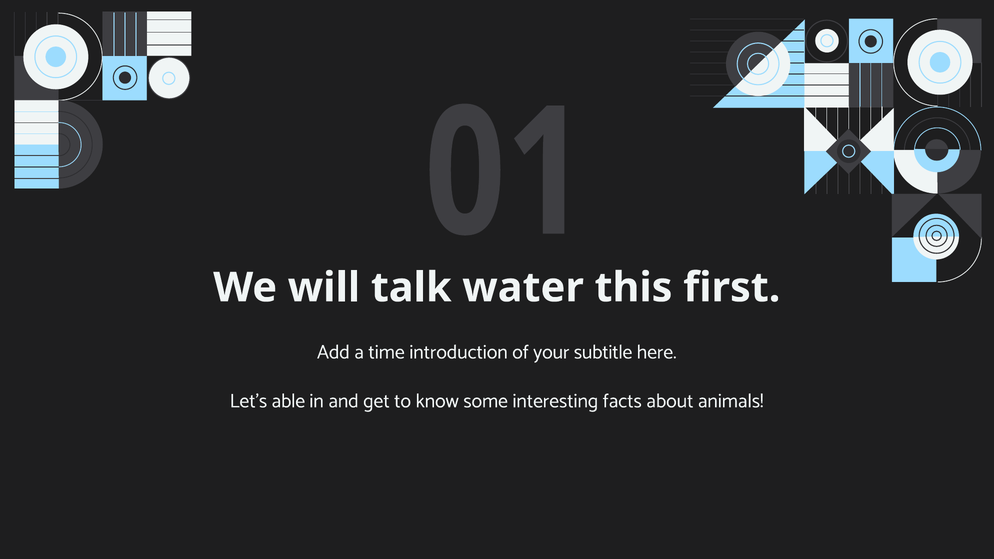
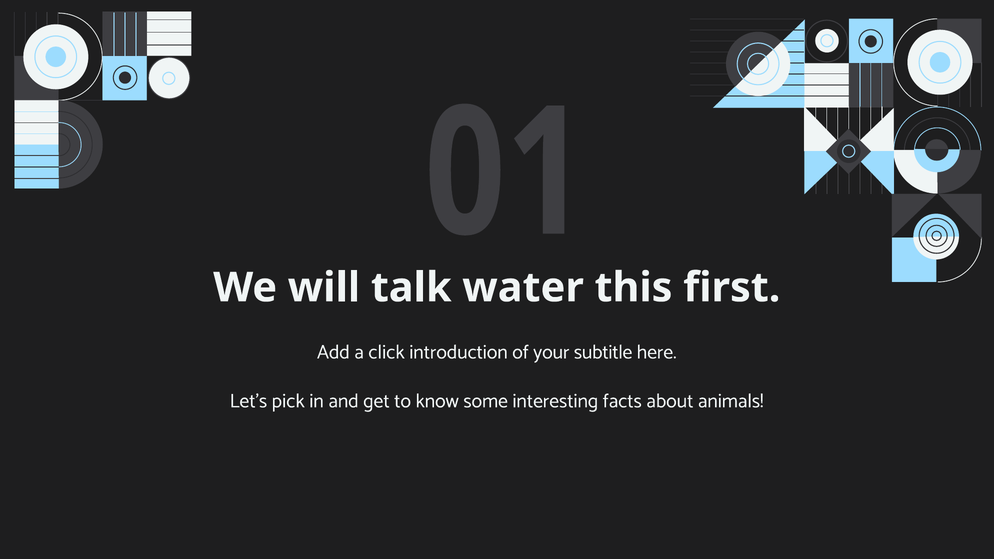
time: time -> click (387, 352)
able: able -> pick (288, 401)
